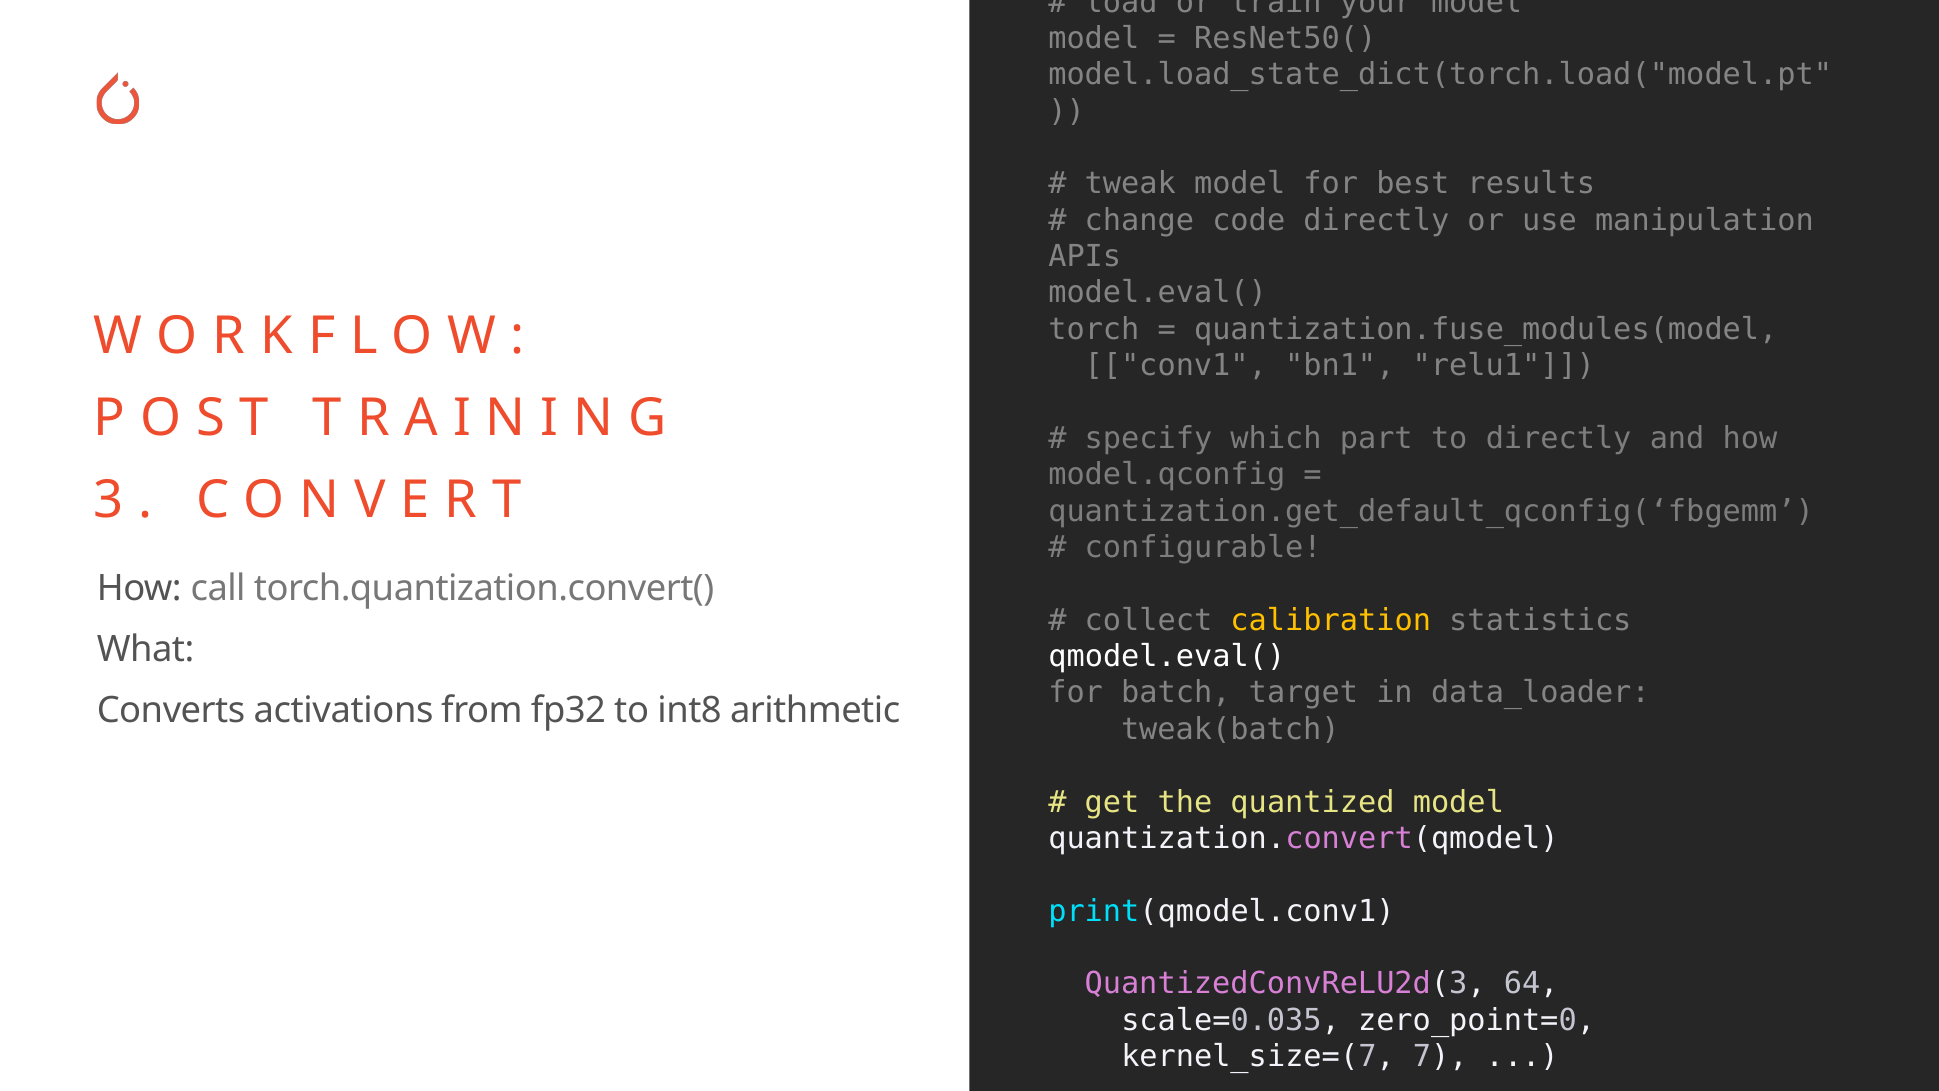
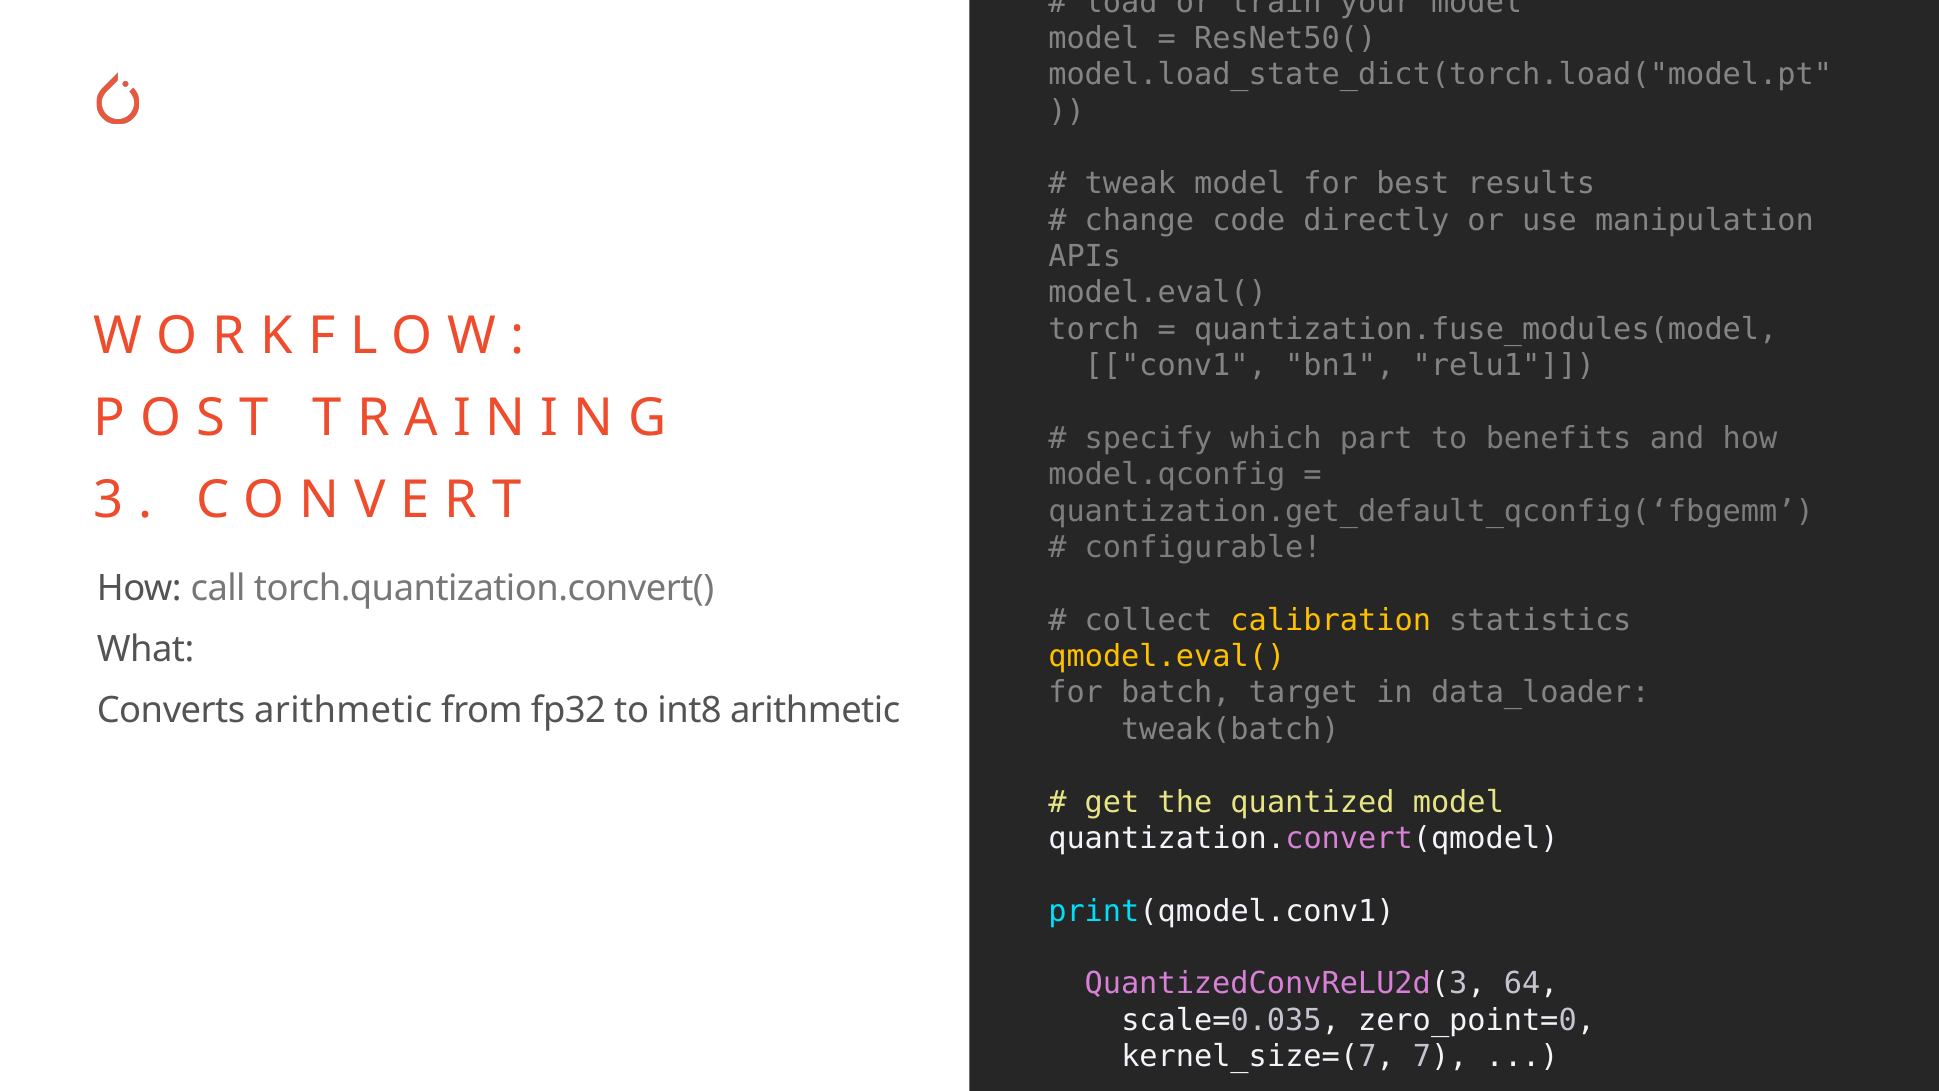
to directly: directly -> benefits (1559, 438)
qmodel.eval( colour: white -> yellow (1167, 656)
Converts activations: activations -> arithmetic (343, 710)
